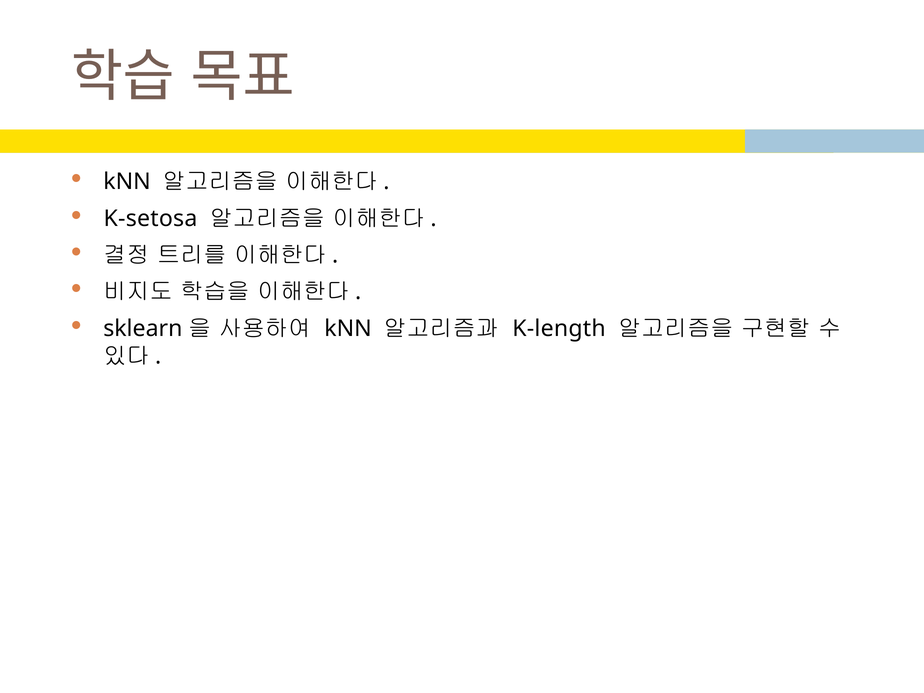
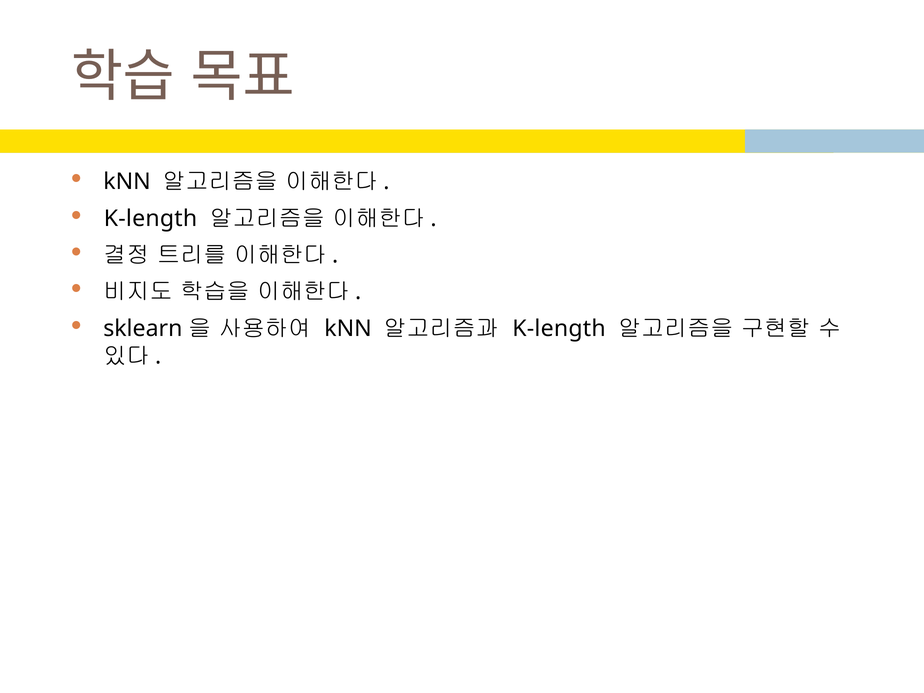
K-setosa: K-setosa -> K-length (150, 218)
